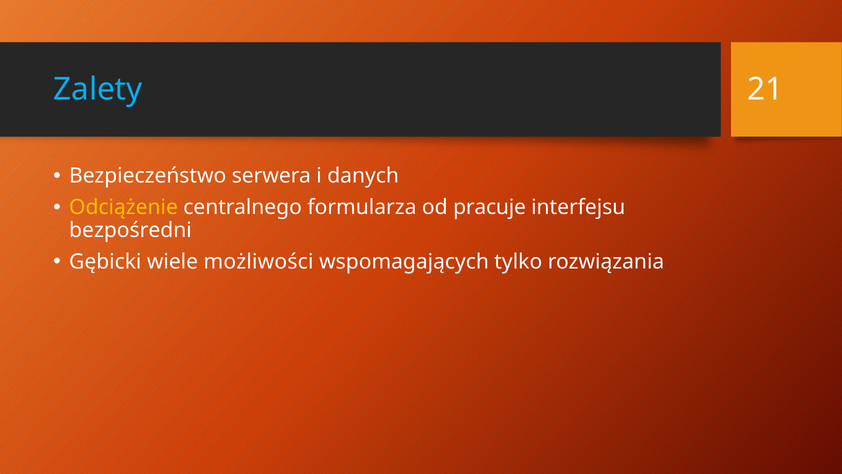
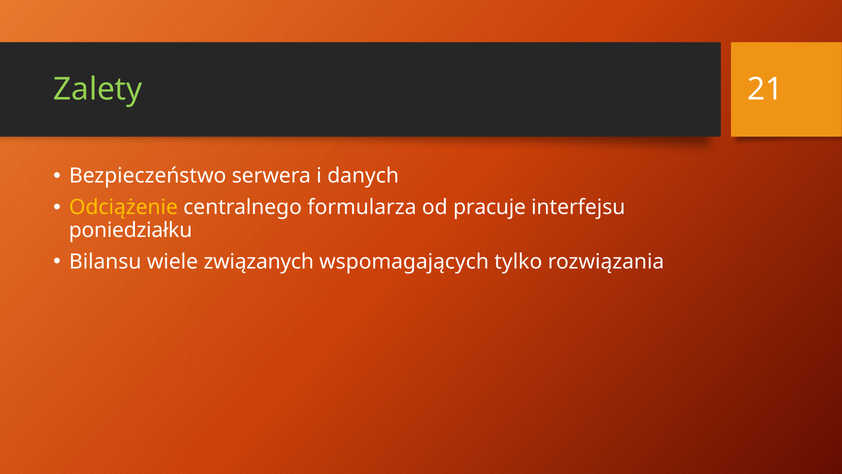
Zalety colour: light blue -> light green (98, 89)
bezpośredni: bezpośredni -> poniedziałku (131, 230)
Gębicki: Gębicki -> Bilansu (105, 262)
możliwości: możliwości -> związanych (259, 262)
